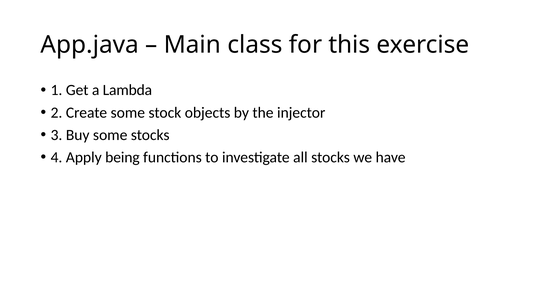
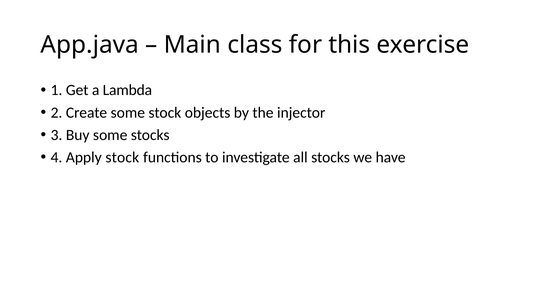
Apply being: being -> stock (122, 157)
